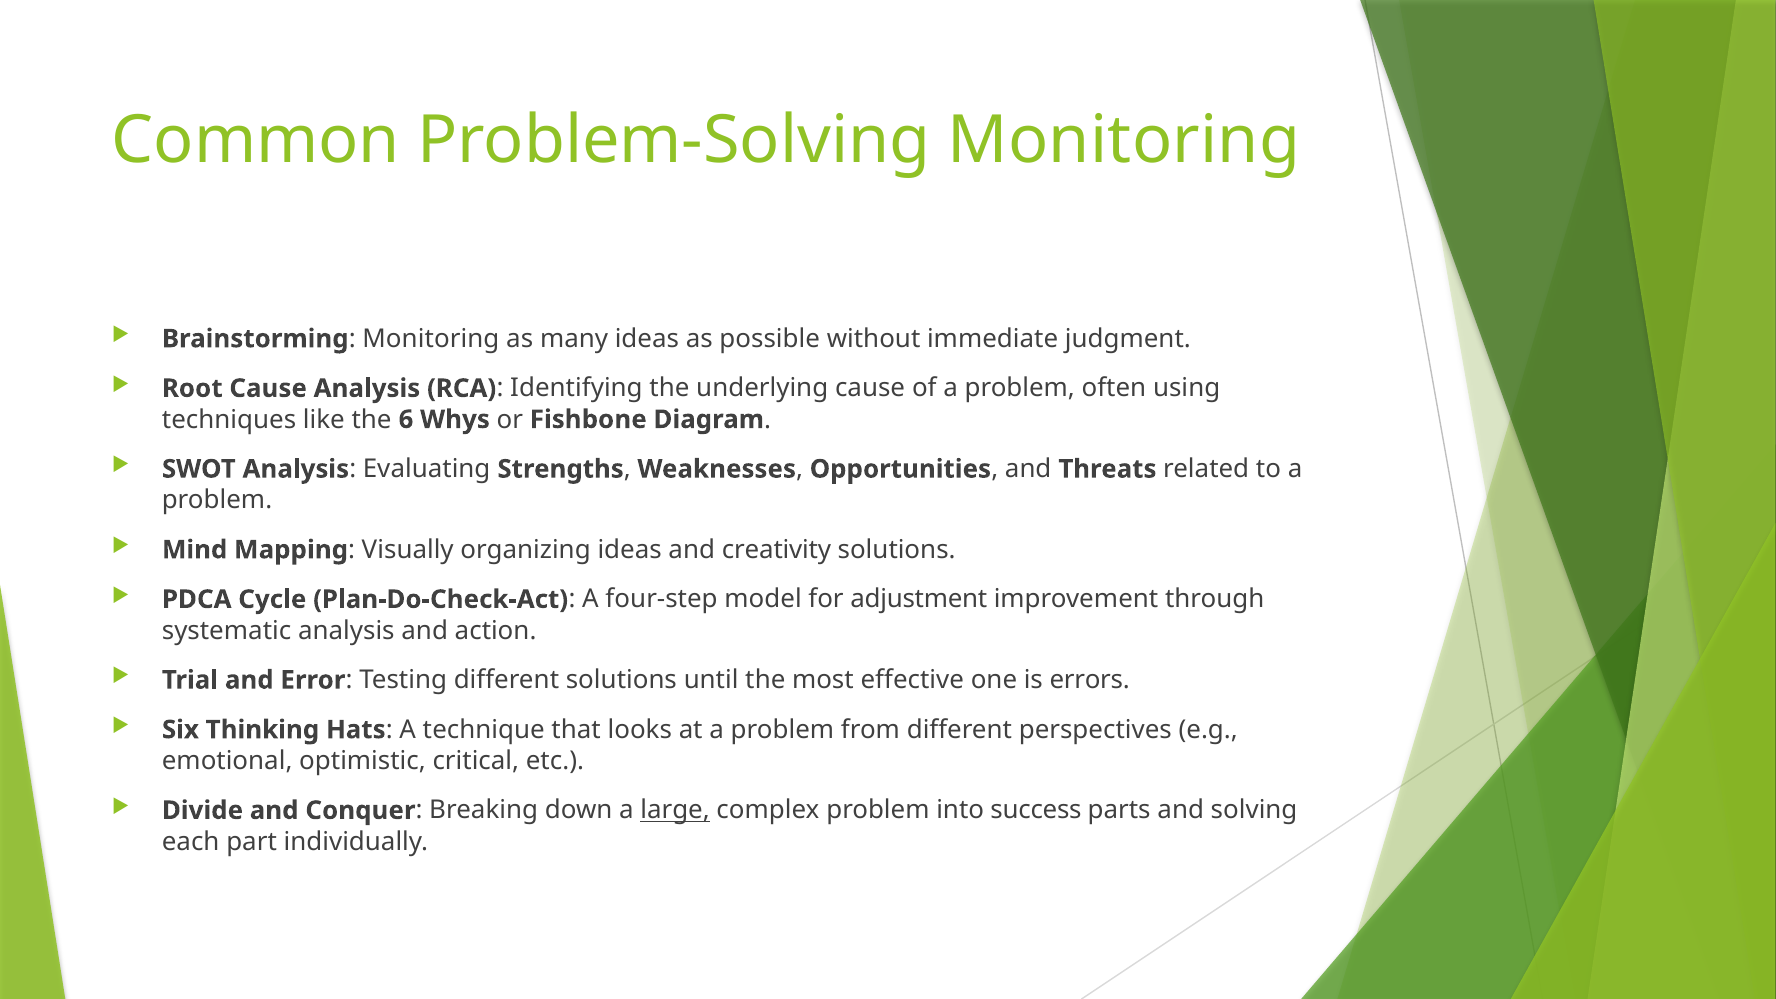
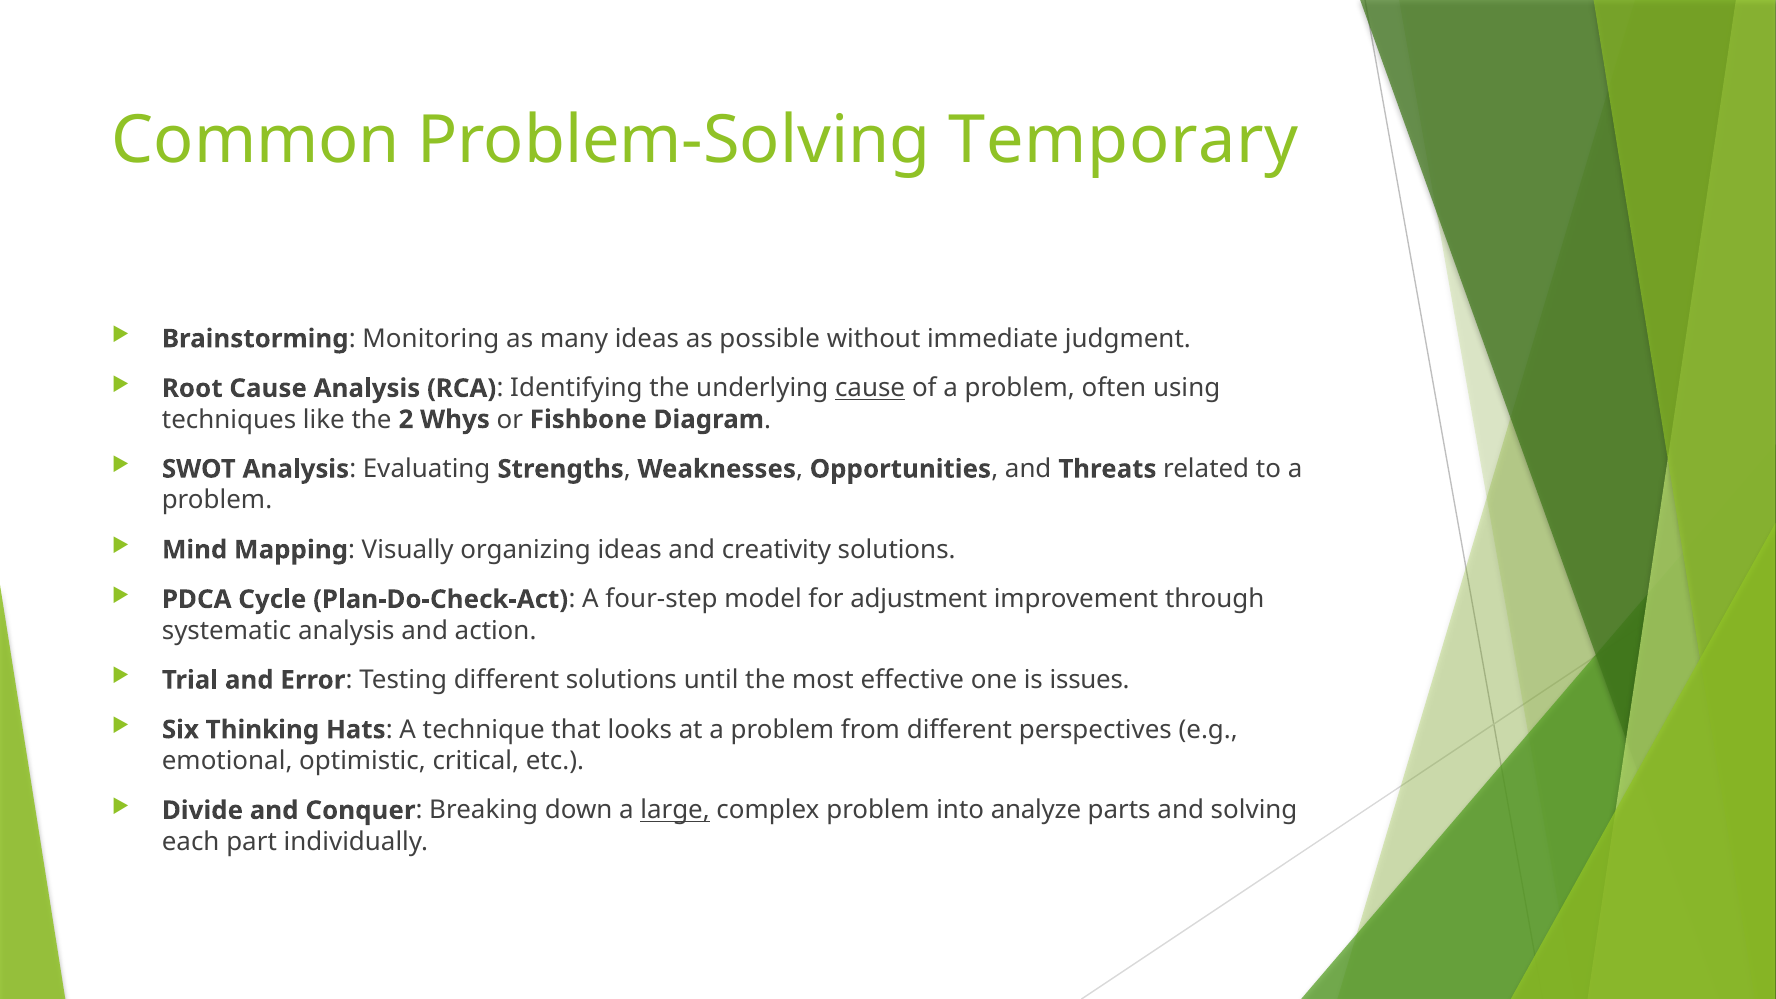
Problem-Solving Monitoring: Monitoring -> Temporary (1124, 140)
cause underline: none -> present (870, 388)
6: 6 -> 2 (406, 419)
errors: errors -> issues (1090, 680)
success: success -> analyze (1036, 810)
